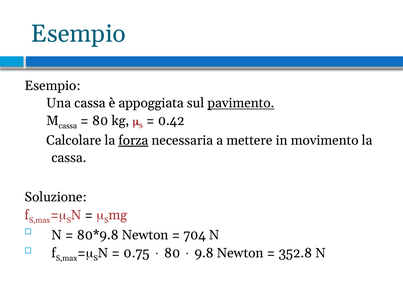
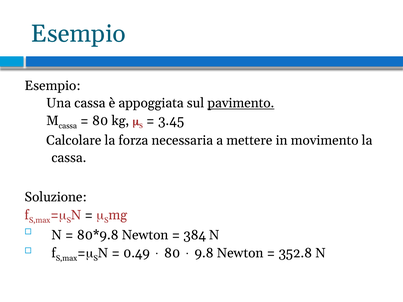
0.42: 0.42 -> 3.45 (171, 121)
forza underline: present -> none (133, 141)
704: 704 -> 384 (195, 235)
0.75: 0.75 -> 0.49 (137, 253)
